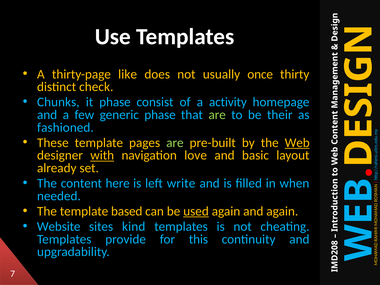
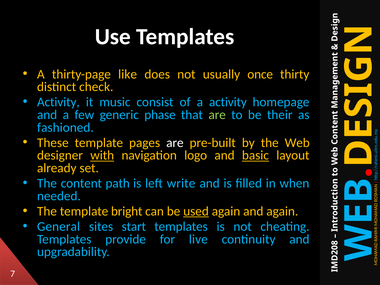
Chunks: Chunks -> Activity (58, 102)
it phase: phase -> music (115, 102)
are colour: light green -> white (175, 143)
Web underline: present -> none (297, 143)
love: love -> logo (196, 155)
basic underline: none -> present (255, 155)
here: here -> path (118, 183)
based: based -> bright (127, 211)
Website: Website -> General (59, 227)
kind: kind -> start (134, 227)
this: this -> live (198, 239)
